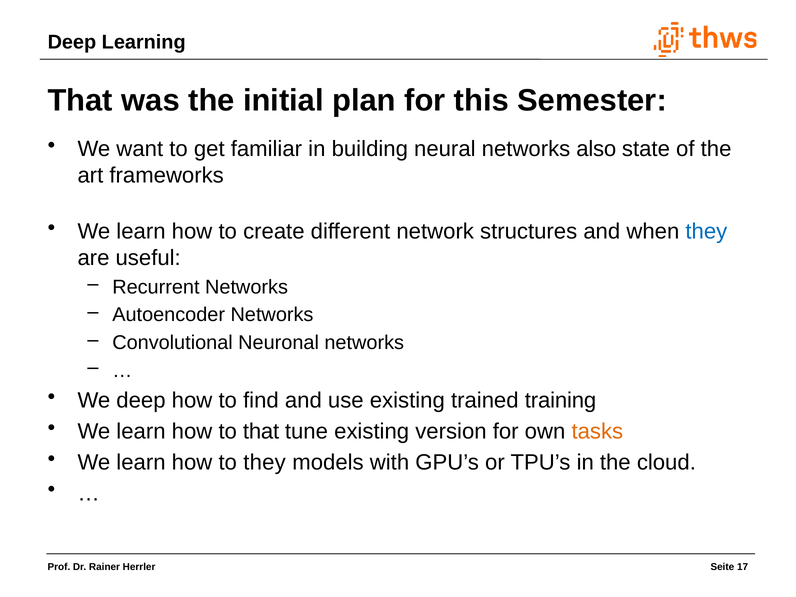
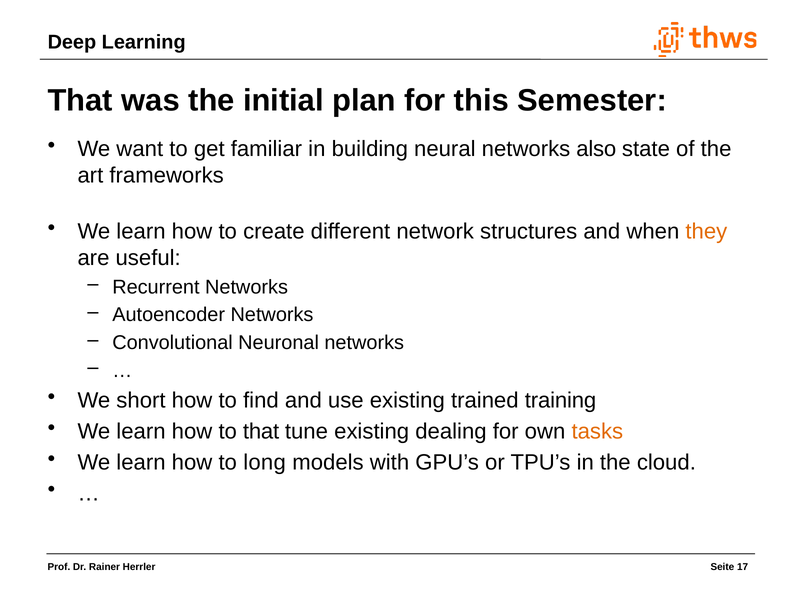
they colour: blue -> orange (706, 231)
We deep: deep -> short (141, 400)
version: version -> dealing (451, 431)
to they: they -> long (265, 462)
